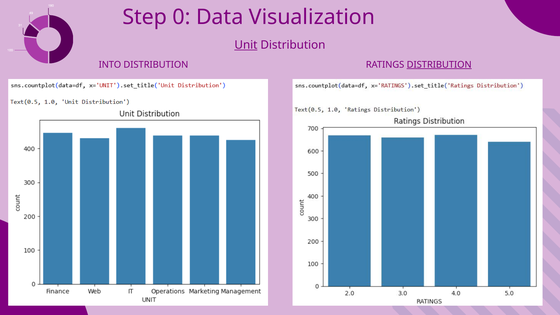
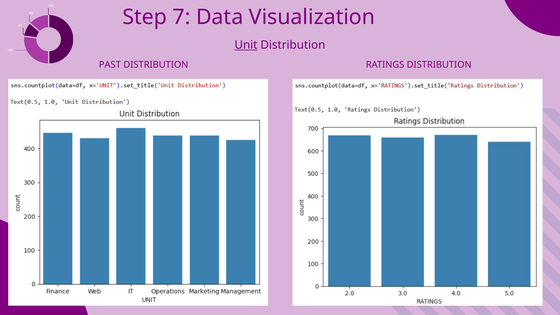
0: 0 -> 7 (182, 17)
INTO: INTO -> PAST (110, 65)
DISTRIBUTION underline: present -> none (439, 65)
